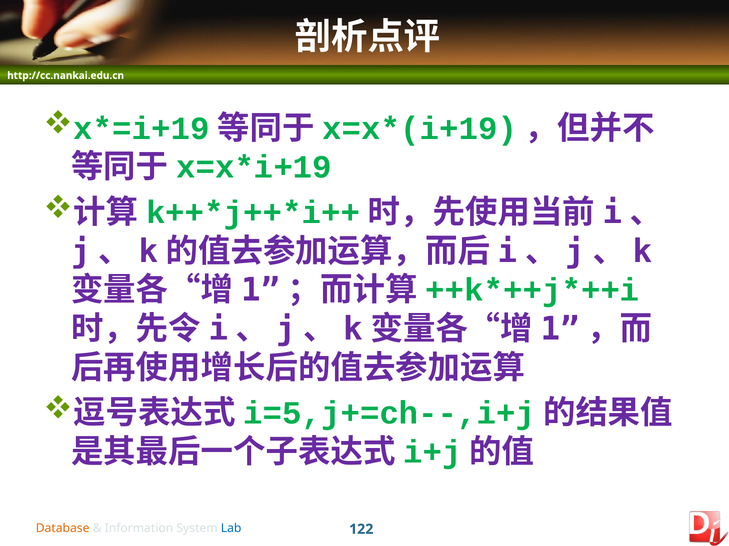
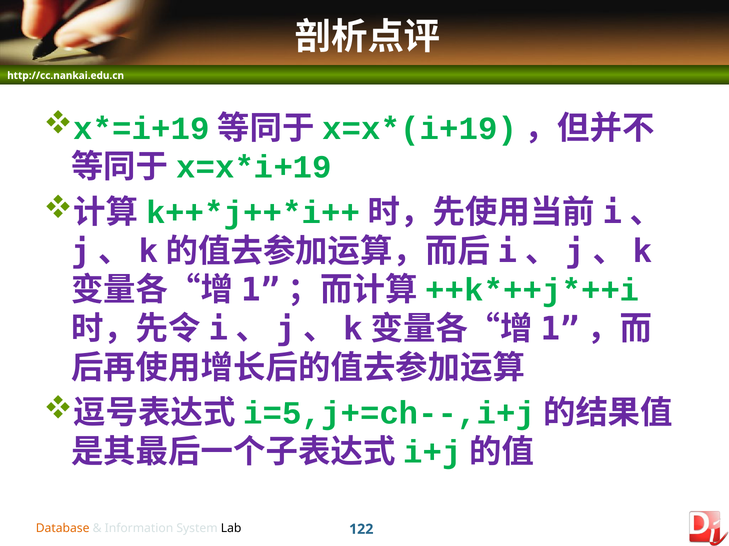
Lab colour: blue -> black (231, 529)
